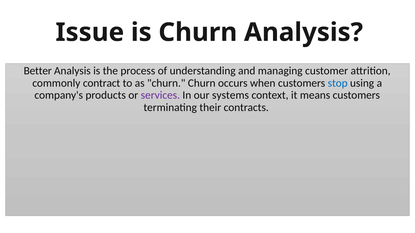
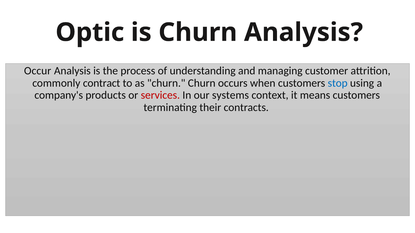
Issue: Issue -> Optic (90, 32)
Better: Better -> Occur (38, 71)
services colour: purple -> red (160, 95)
